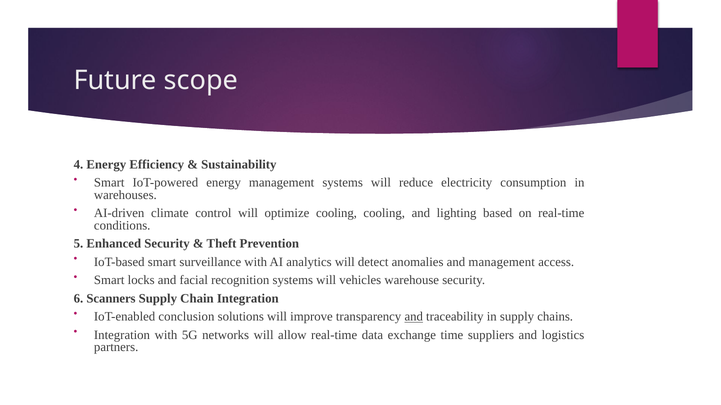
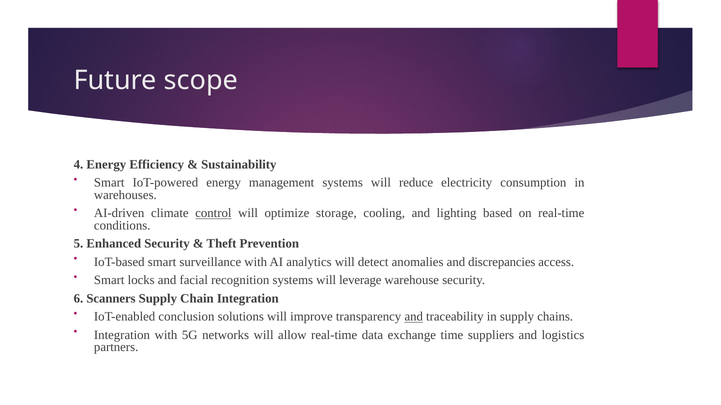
control underline: none -> present (213, 214)
optimize cooling: cooling -> storage (336, 214)
and management: management -> discrepancies (502, 262)
vehicles: vehicles -> leverage (360, 281)
